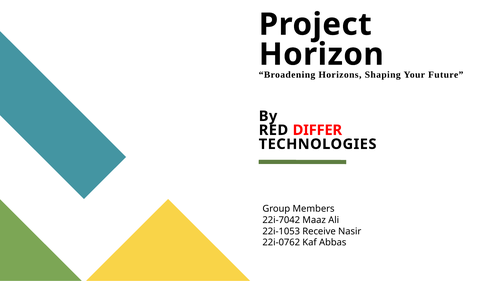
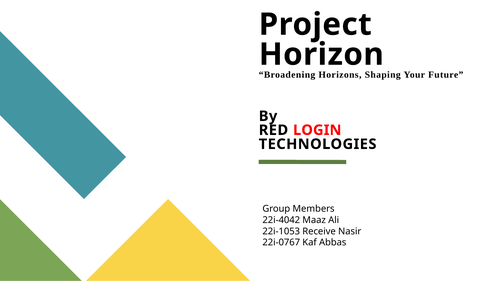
DIFFER: DIFFER -> LOGIN (317, 130)
22i-7042: 22i-7042 -> 22i-4042 (281, 220)
22i-0762: 22i-0762 -> 22i-0767 (281, 243)
